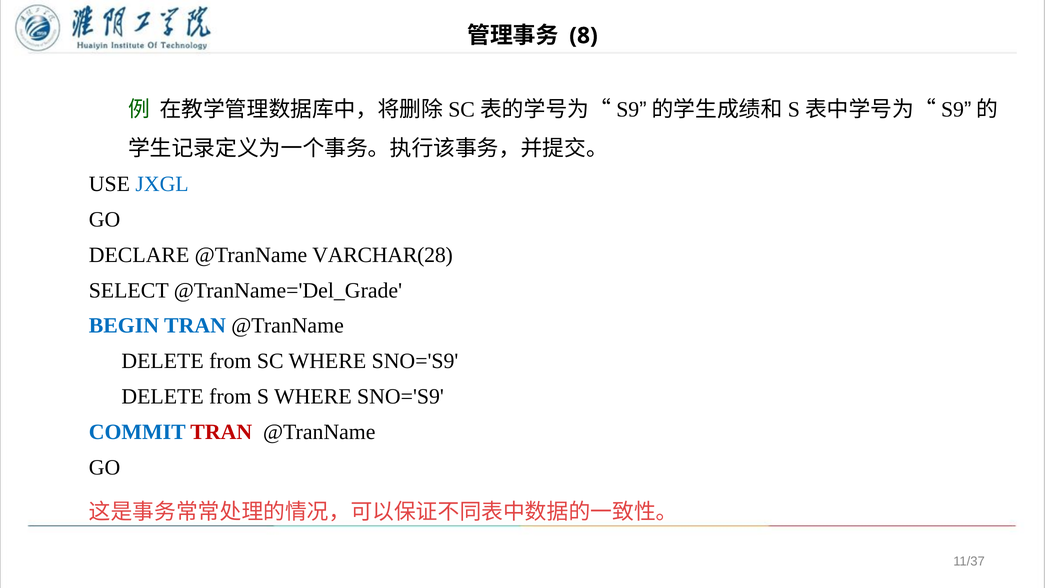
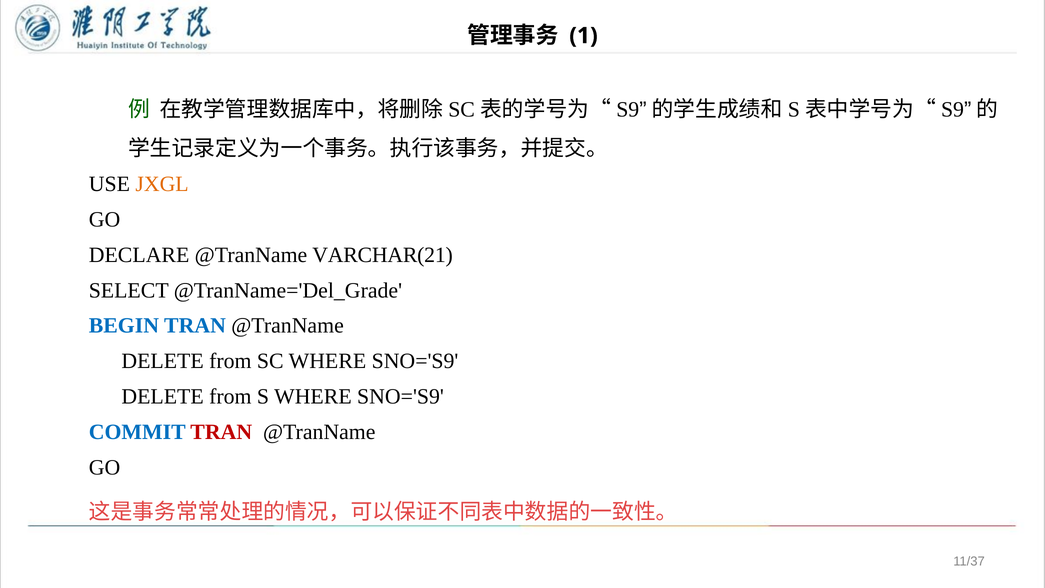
8: 8 -> 1 (583, 36)
JXGL colour: blue -> orange (162, 184)
VARCHAR(28: VARCHAR(28 -> VARCHAR(21 (383, 255)
